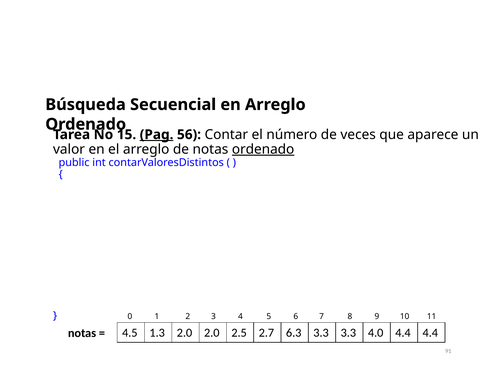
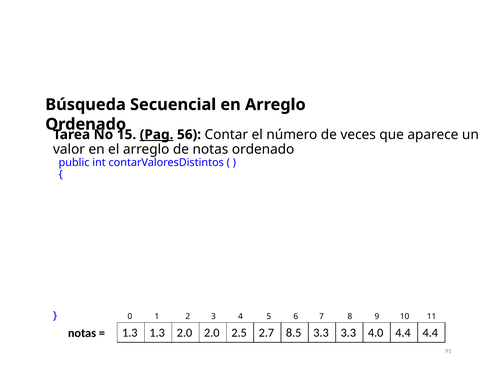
ordenado underline: present -> none (263, 149)
4.5: 4.5 -> 1.3 (130, 332)
6.3: 6.3 -> 8.5 (294, 332)
